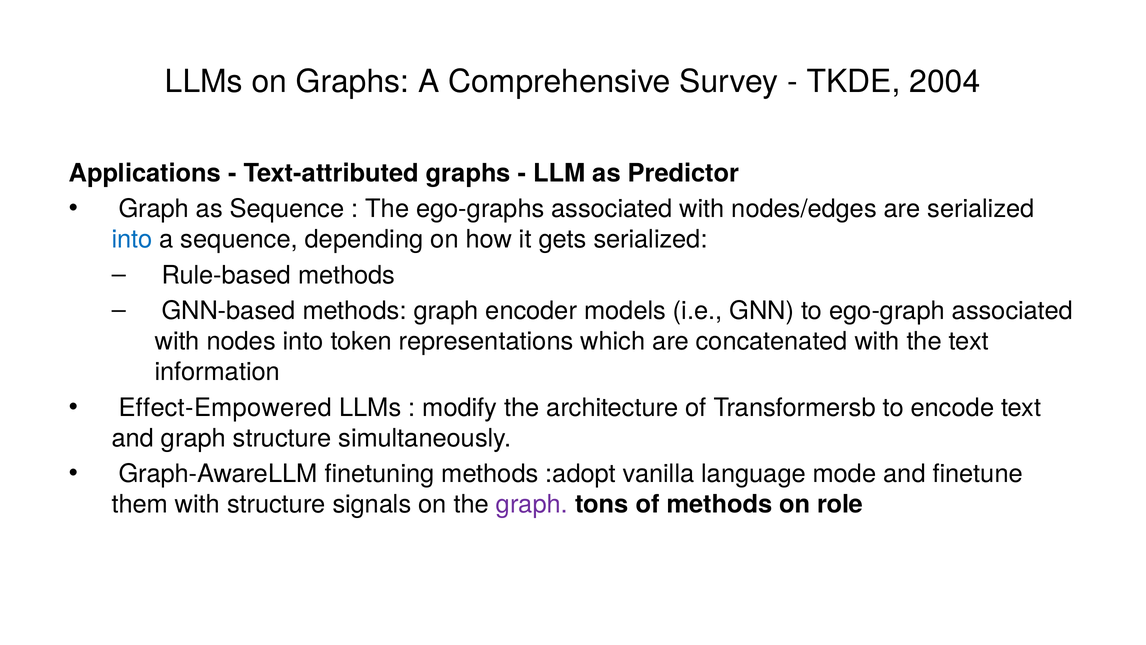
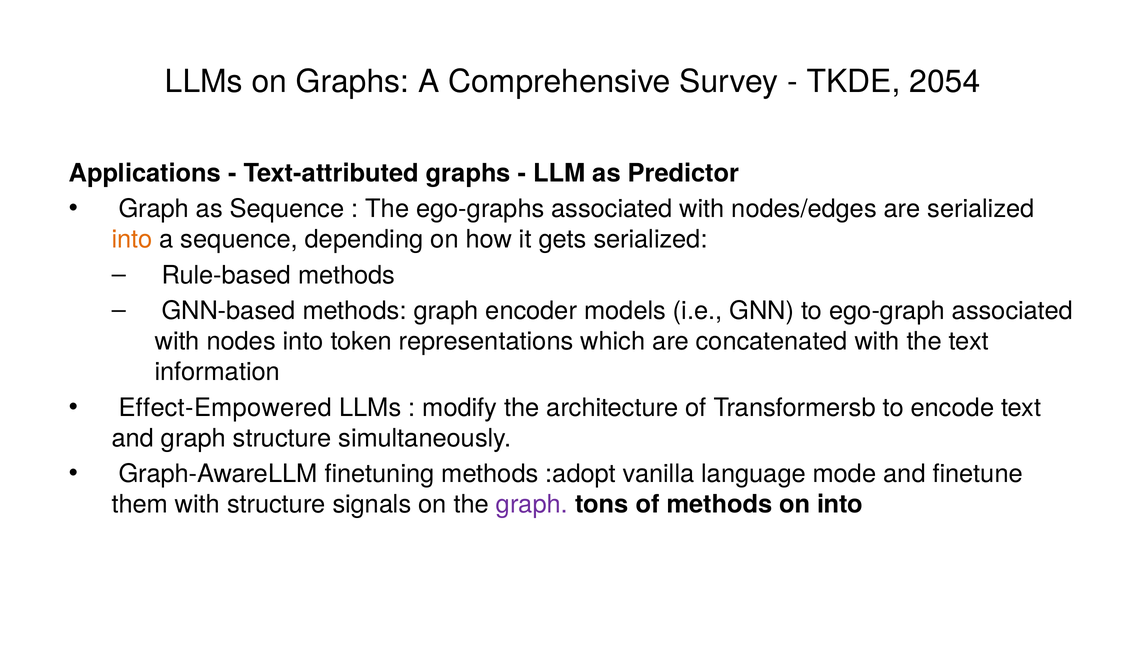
2004: 2004 -> 2054 (945, 82)
into colour: blue -> orange (132, 239)
on role: role -> into (840, 504)
